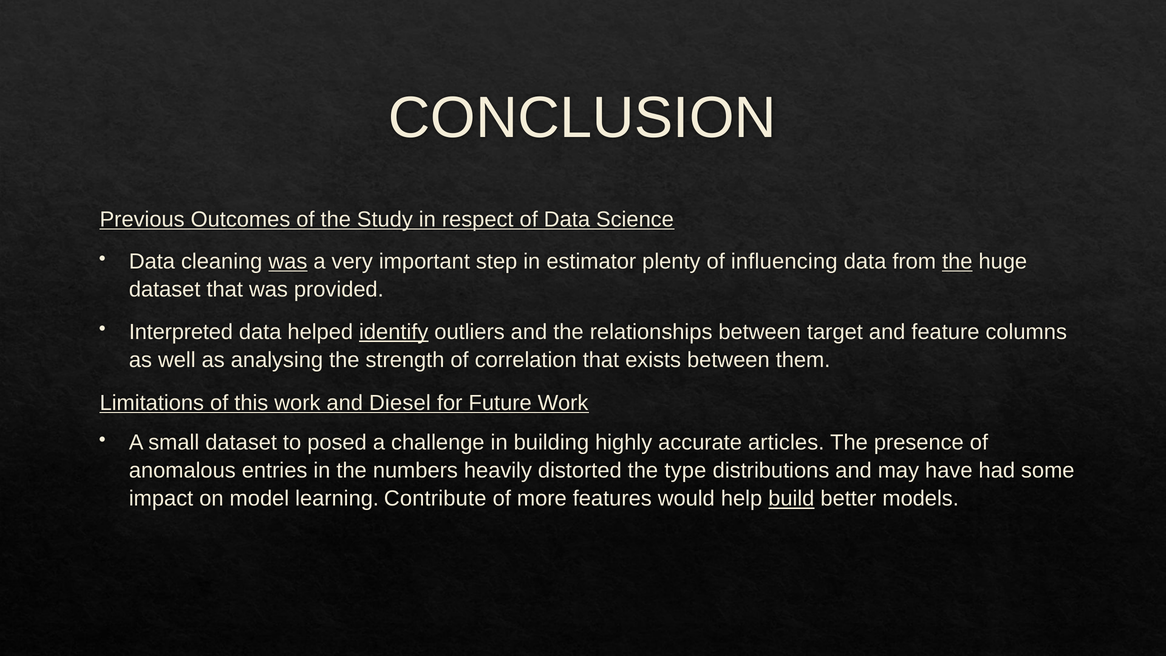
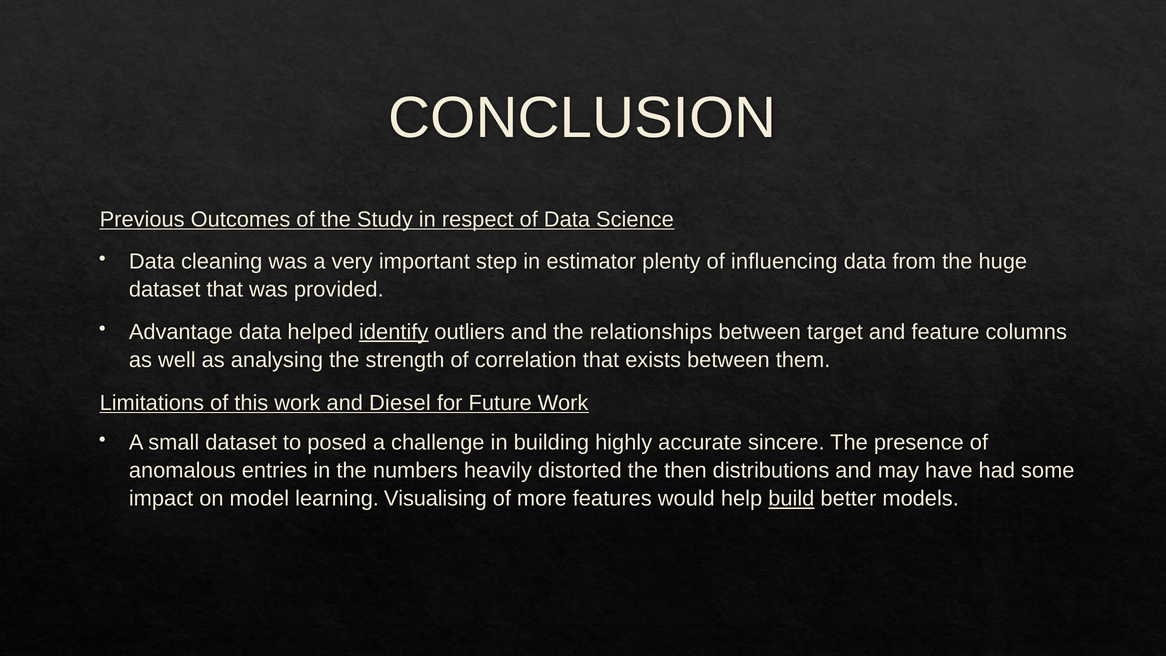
was underline: present -> none (288, 262)
the underline: present -> none (957, 262)
Interpreted: Interpreted -> Advantage (181, 332)
articles: articles -> sincere (786, 442)
type: type -> then (685, 471)
Contribute: Contribute -> Visualising (435, 499)
